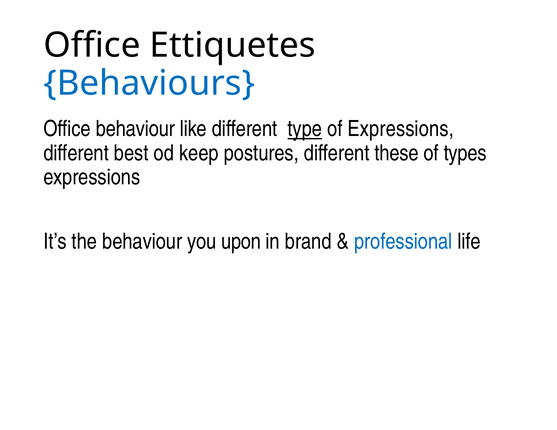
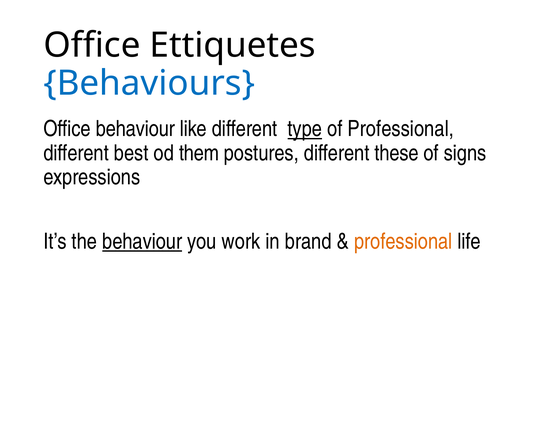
of Expressions: Expressions -> Professional (401, 129)
keep: keep -> them (199, 153)
types: types -> signs (465, 153)
behaviour underline: none -> present (142, 242)
upon: upon -> work (241, 242)
professional colour: blue -> orange (403, 242)
